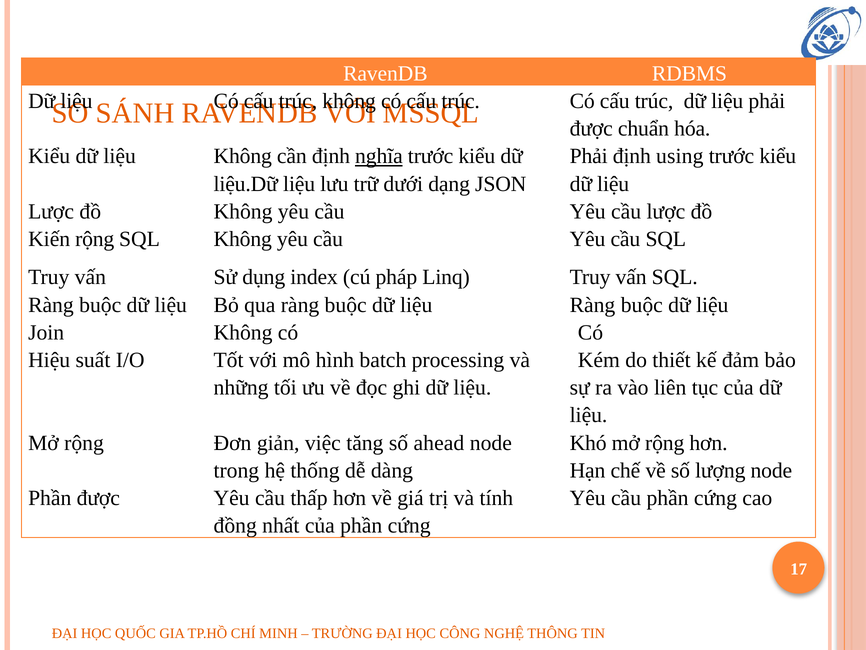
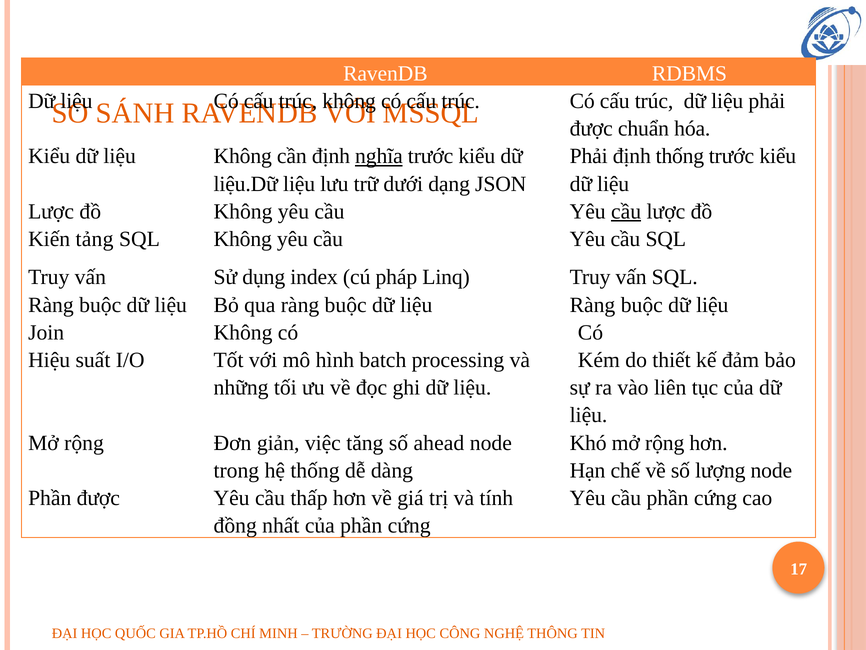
định using: using -> thống (680, 156)
cầu underline: none -> present (626, 211)
Kiến rộng: rộng -> tảng (95, 239)
